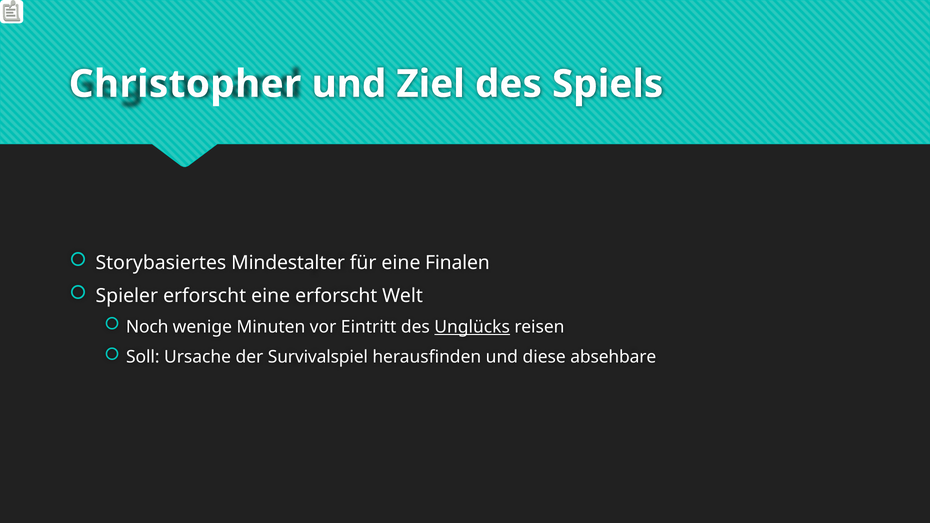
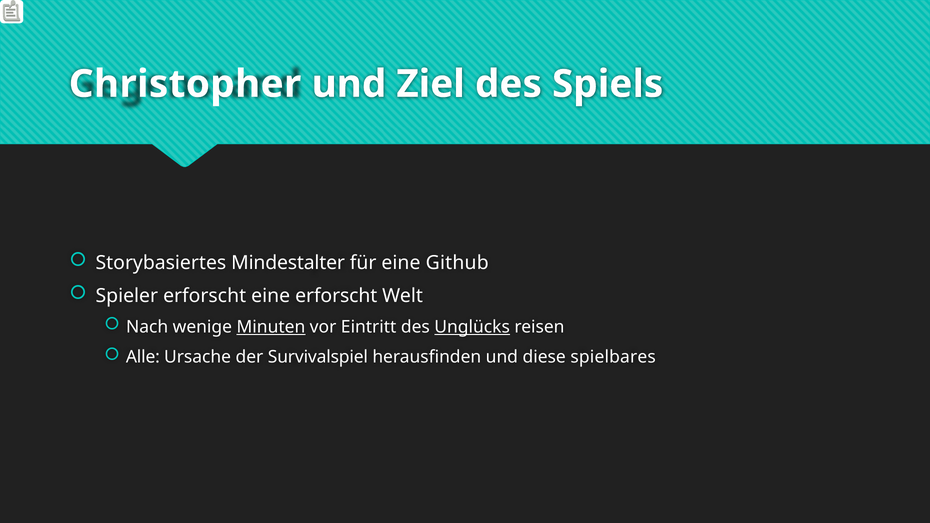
Finalen: Finalen -> Github (457, 263)
Noch: Noch -> Nach (147, 327)
Minuten underline: none -> present (271, 327)
Soll: Soll -> Alle (143, 357)
absehbare: absehbare -> spielbares (613, 357)
